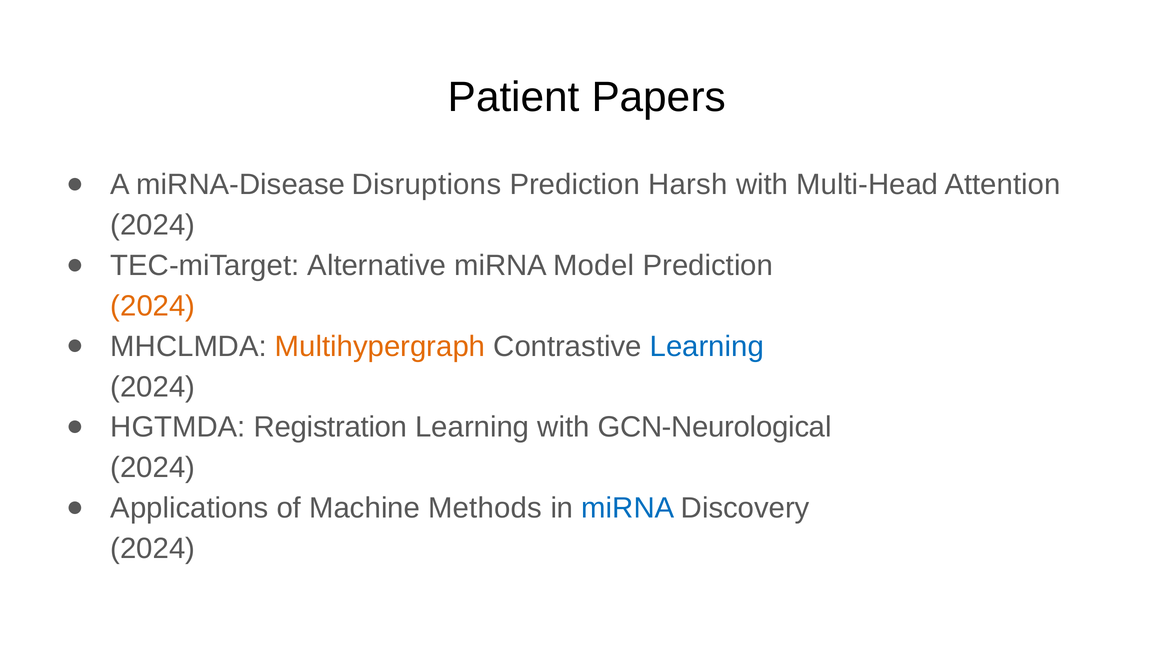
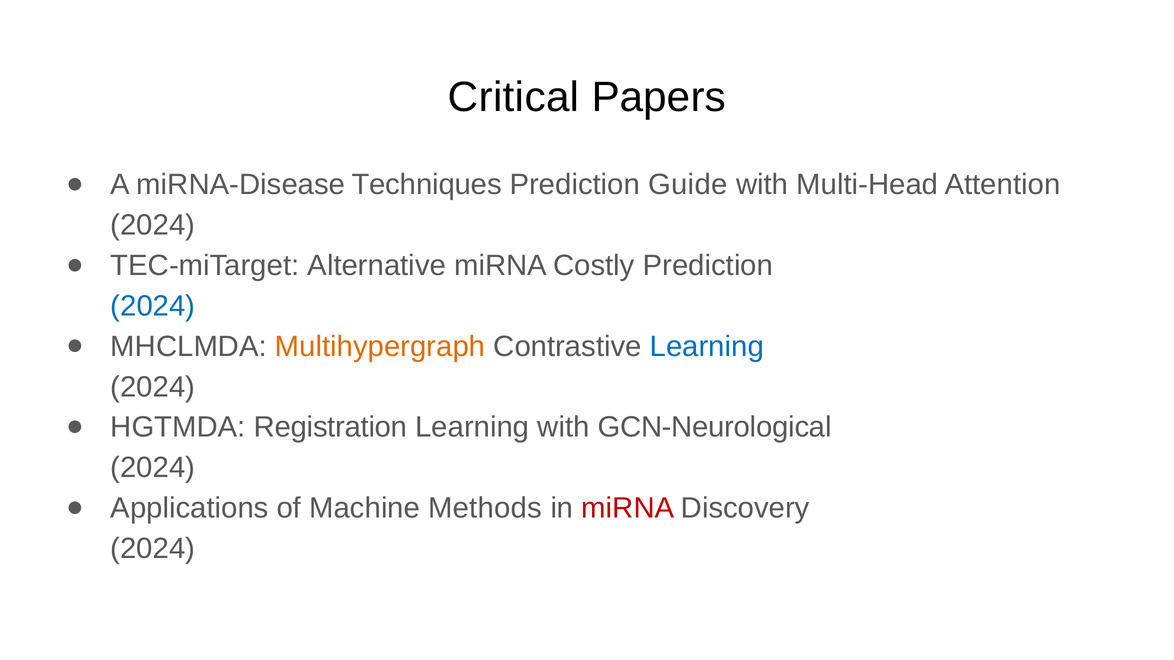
Patient: Patient -> Critical (514, 97)
Disruptions: Disruptions -> Techniques (427, 185)
Harsh: Harsh -> Guide (688, 185)
Model: Model -> Costly (594, 266)
2024 colour: orange -> blue (153, 306)
miRNA colour: blue -> red (628, 509)
